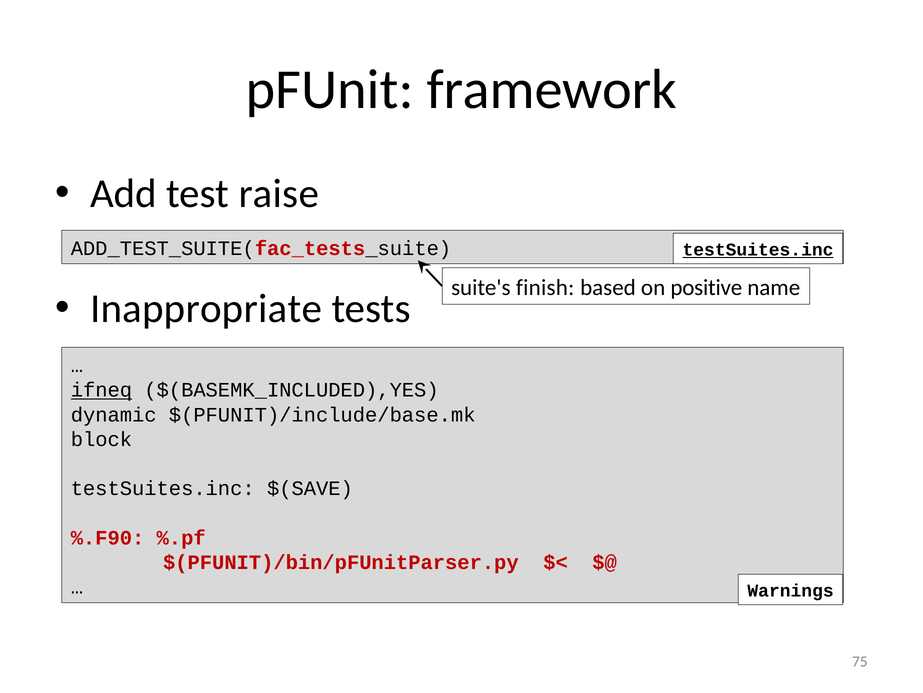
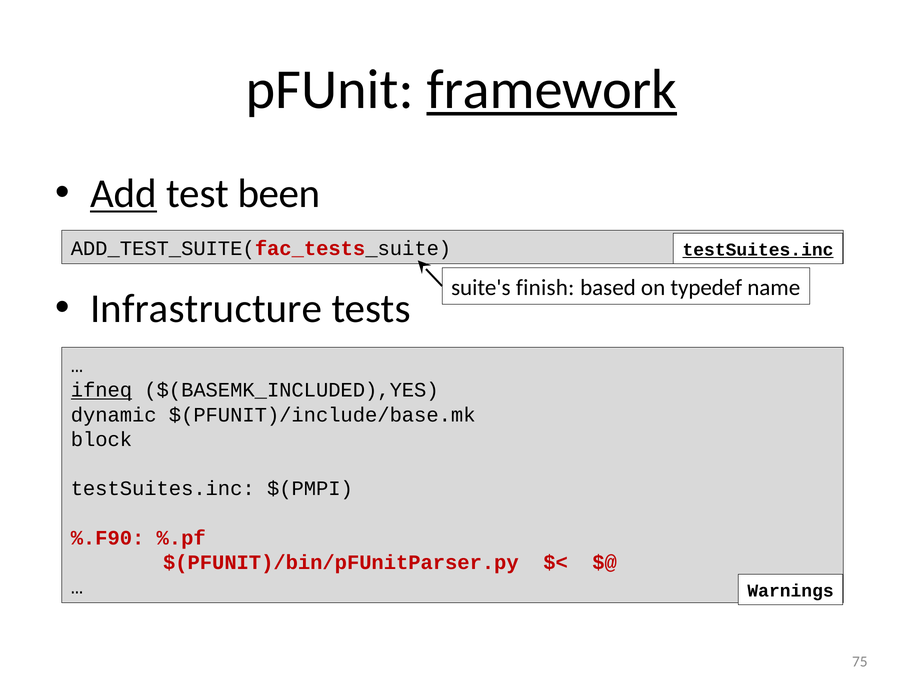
framework underline: none -> present (552, 89)
Add underline: none -> present (123, 194)
raise: raise -> been (279, 194)
positive: positive -> typedef (706, 287)
Inappropriate: Inappropriate -> Infrastructure (206, 309)
$(SAVE: $(SAVE -> $(PMPI (310, 488)
